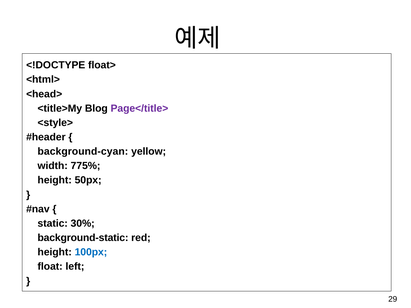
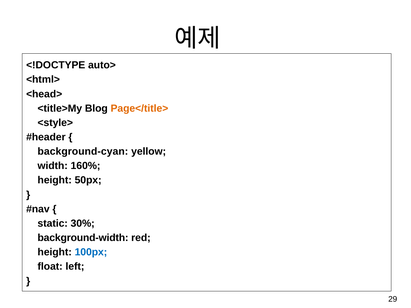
float>: float> -> auto> (102, 65)
Page</title> colour: purple -> orange (139, 108)
775%: 775% -> 160% (86, 166)
background-static: background-static -> background-width (83, 238)
